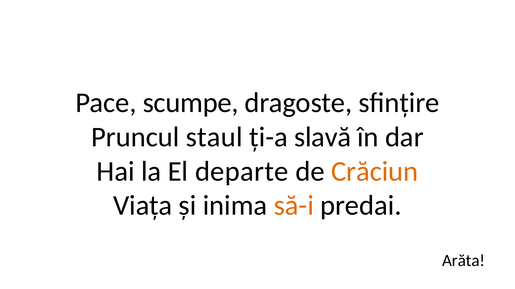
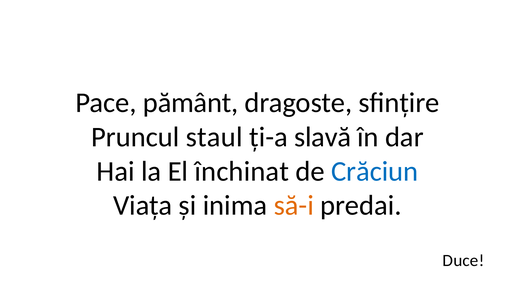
scumpe: scumpe -> pământ (191, 103)
departe: departe -> închinat (242, 172)
Crăciun colour: orange -> blue (375, 172)
Arăta: Arăta -> Duce (463, 261)
